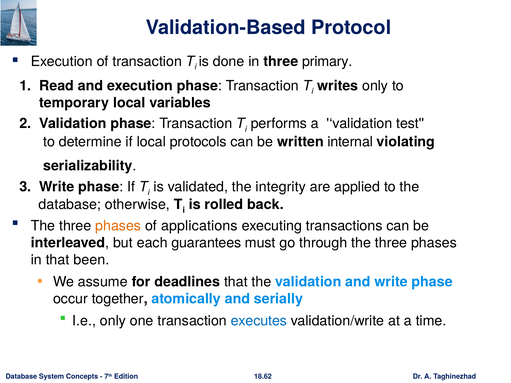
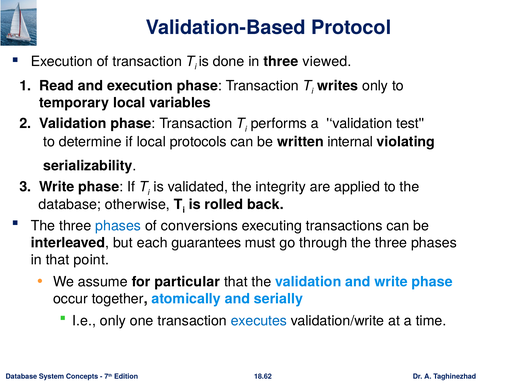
primary: primary -> viewed (327, 61)
phases colour: orange -> blue (118, 226)
applications: applications -> conversions (199, 226)
been: been -> point (91, 260)
deadlines: deadlines -> particular (187, 282)
